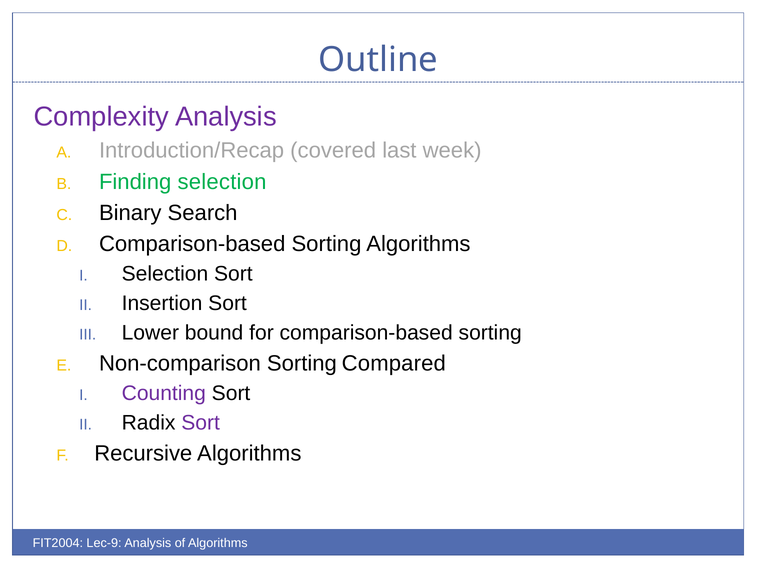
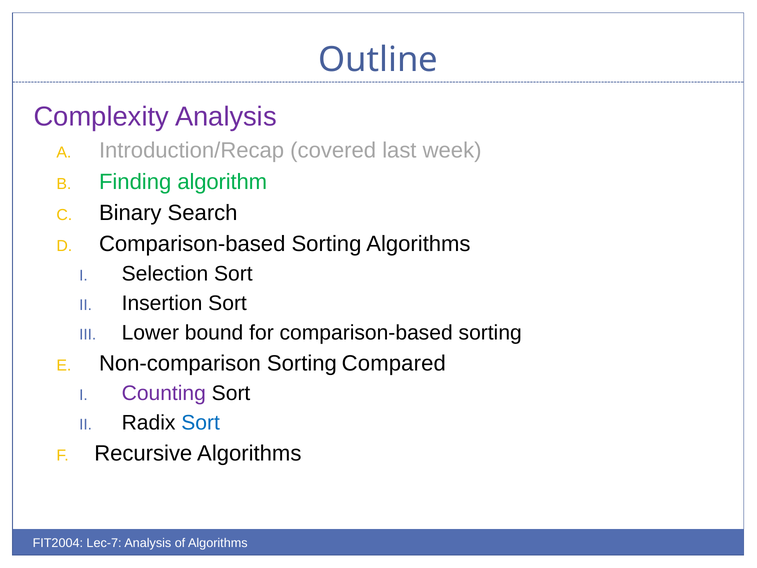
Finding selection: selection -> algorithm (222, 182)
Sort colour: purple -> blue (201, 423)
Lec-9: Lec-9 -> Lec-7 (104, 543)
